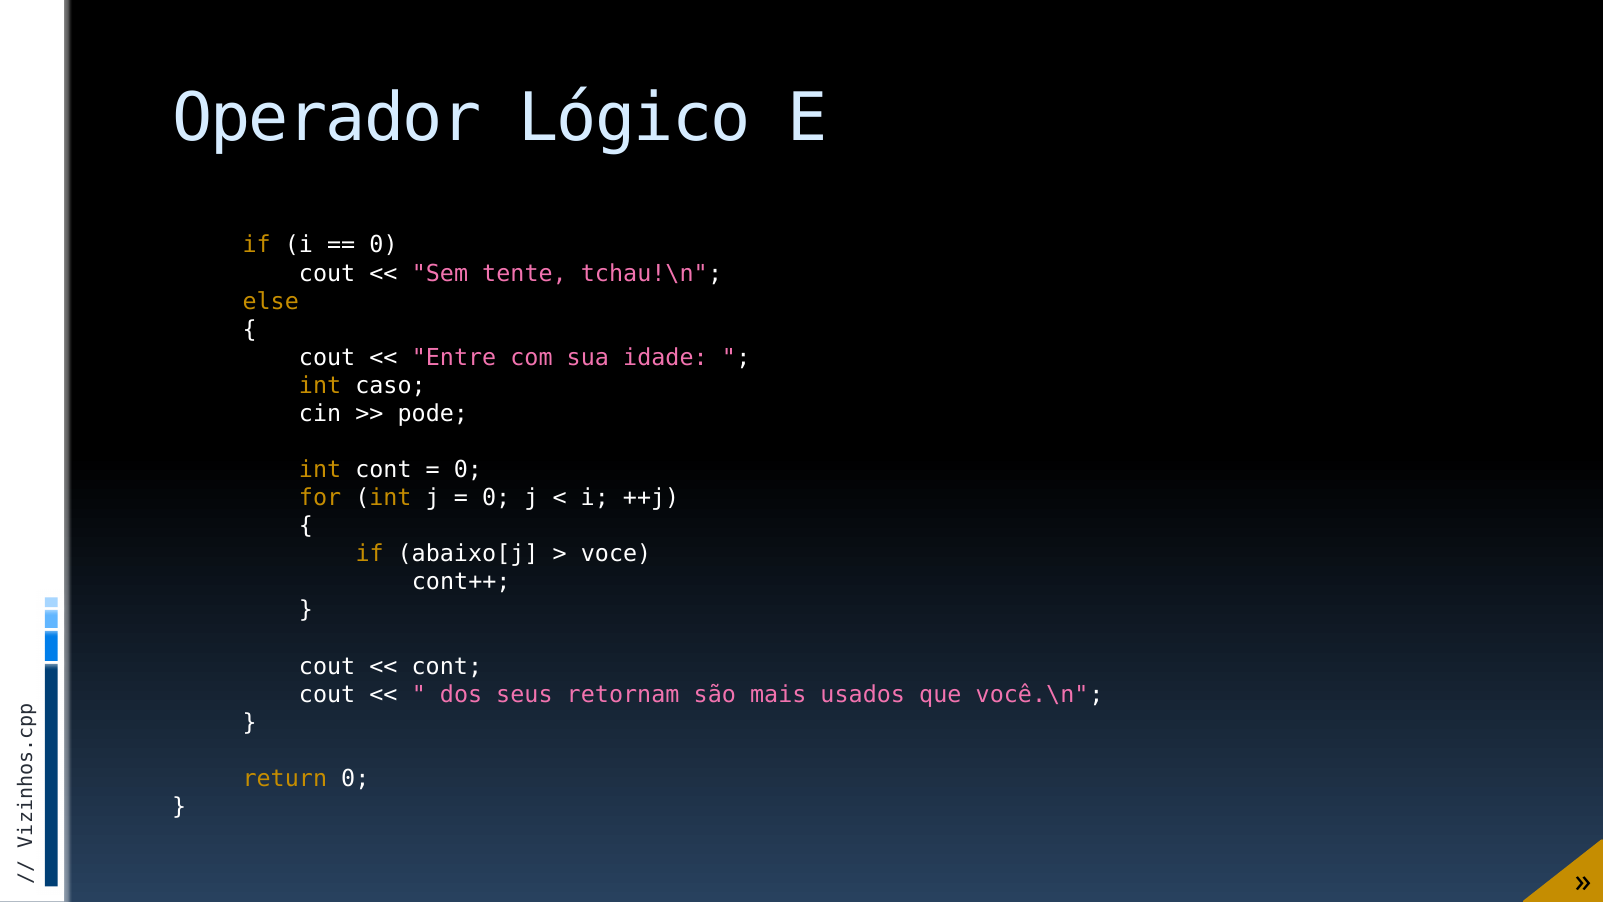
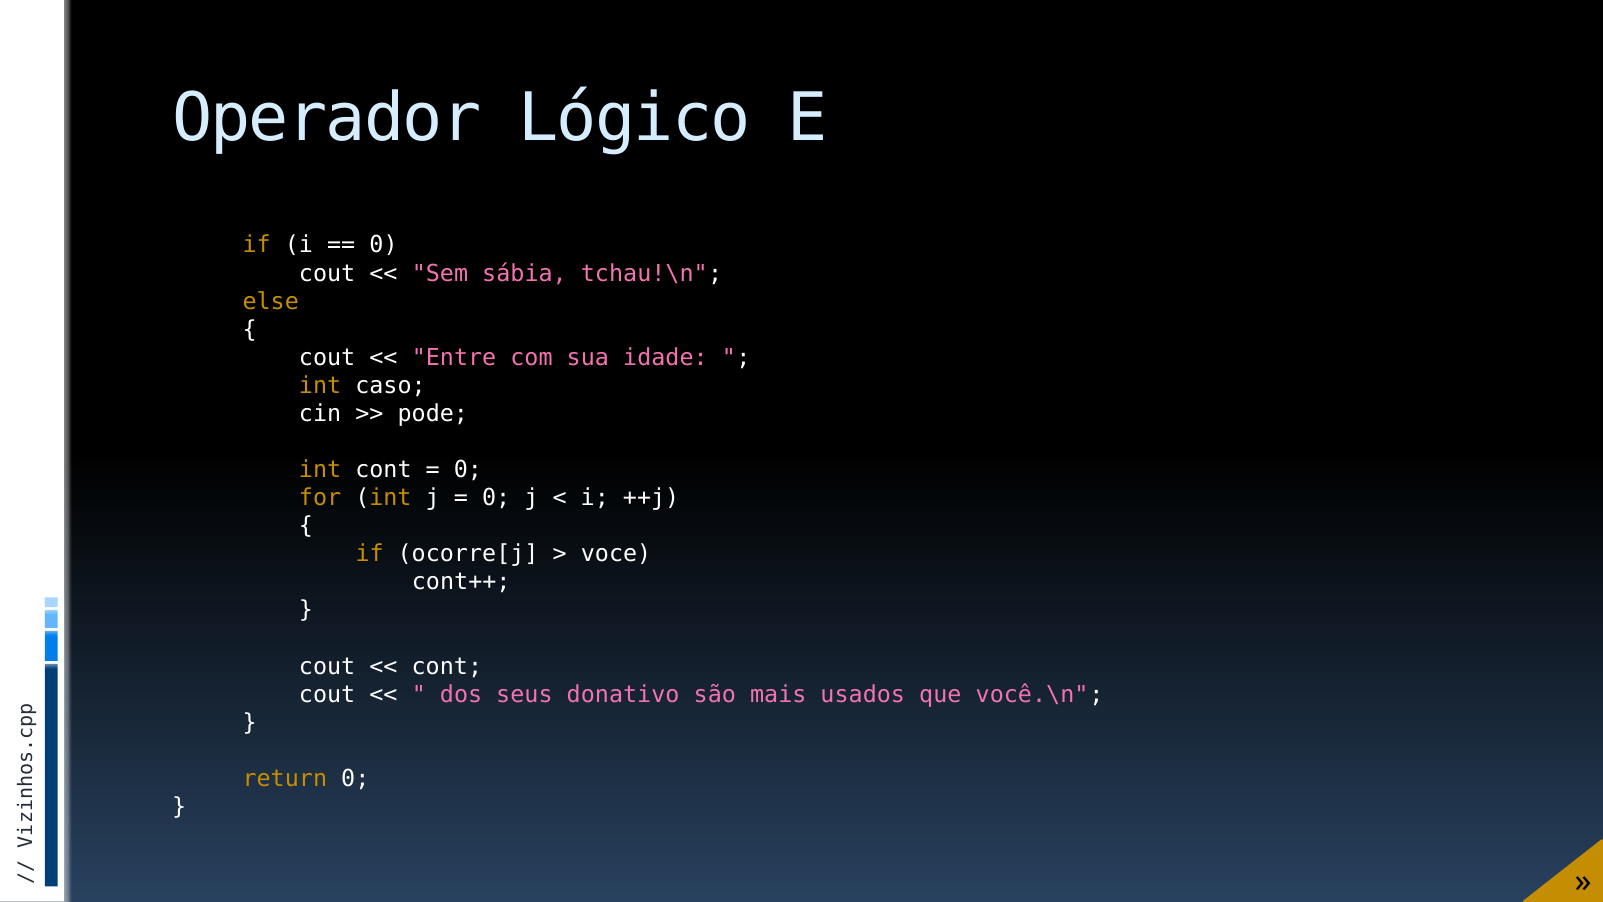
tente: tente -> sábia (524, 273)
abaixo[j: abaixo[j -> ocorre[j (468, 554)
retornam: retornam -> donativo (623, 694)
